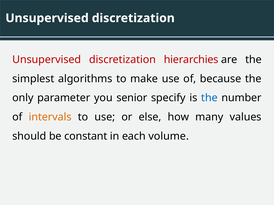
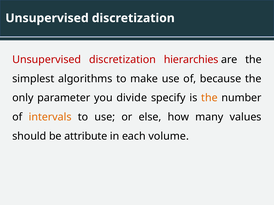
senior: senior -> divide (132, 98)
the colour: blue -> orange (209, 98)
constant: constant -> attribute (86, 136)
